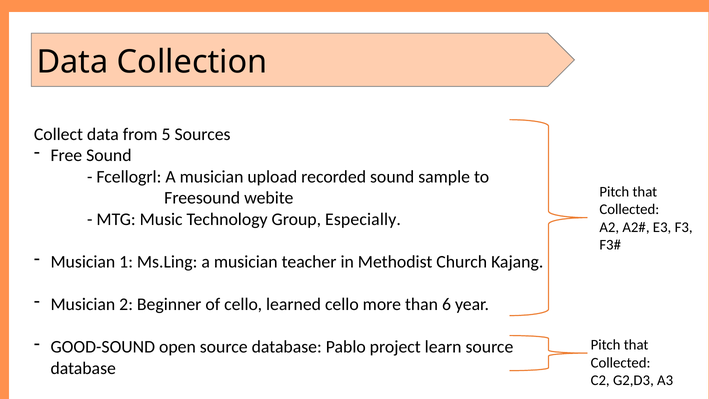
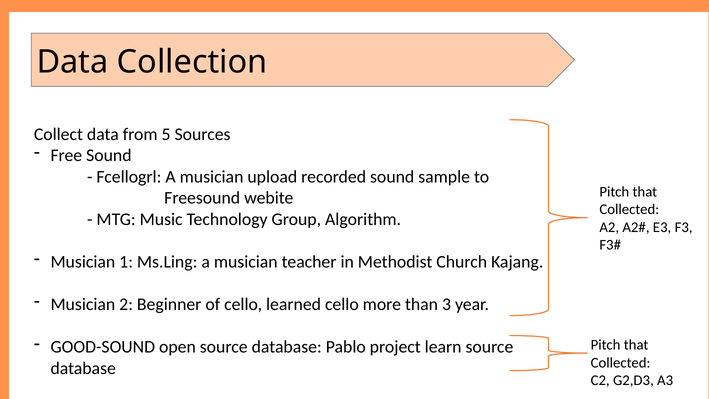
Especially: Especially -> Algorithm (363, 219)
6: 6 -> 3 (447, 304)
